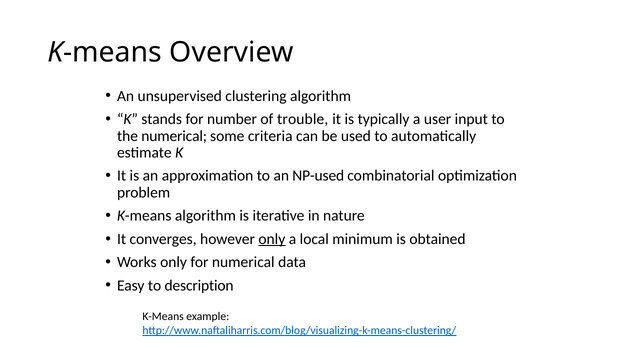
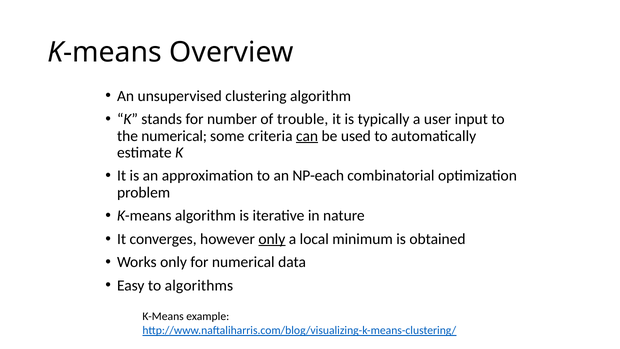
can underline: none -> present (307, 136)
NP-used: NP-used -> NP-each (318, 176)
description: description -> algorithms (199, 285)
